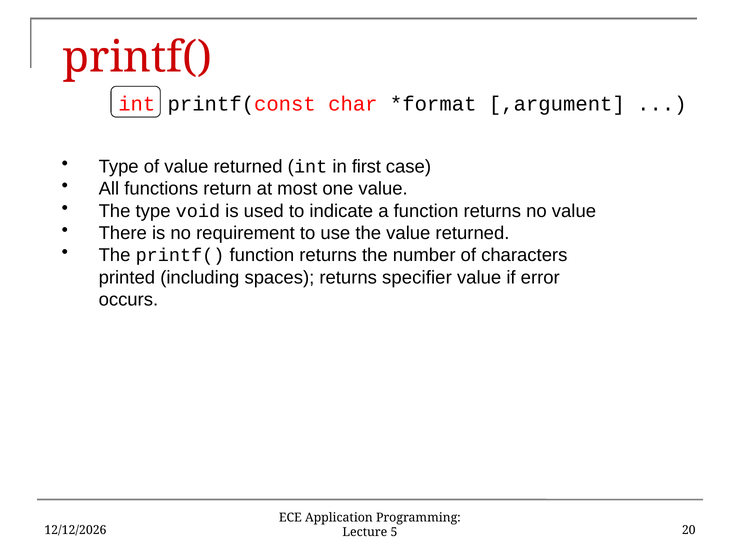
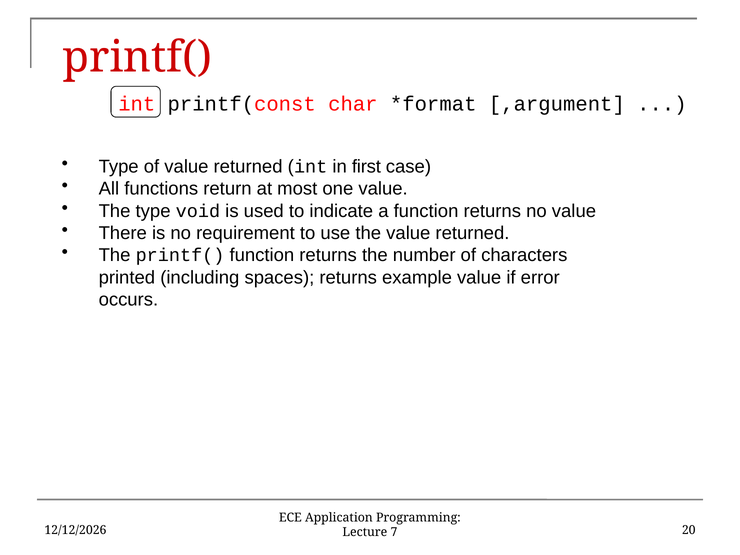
specifier: specifier -> example (417, 278)
5: 5 -> 7 (394, 532)
